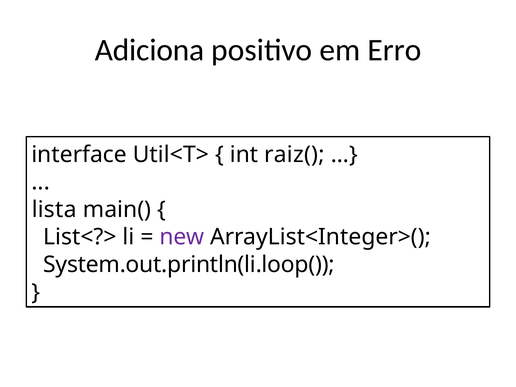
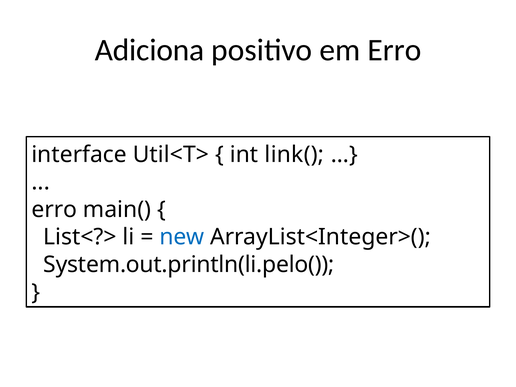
raiz(: raiz( -> link( (294, 155)
lista: lista -> erro (54, 210)
new colour: purple -> blue (182, 237)
System.out.println(li.loop(: System.out.println(li.loop( -> System.out.println(li.pelo( (189, 265)
